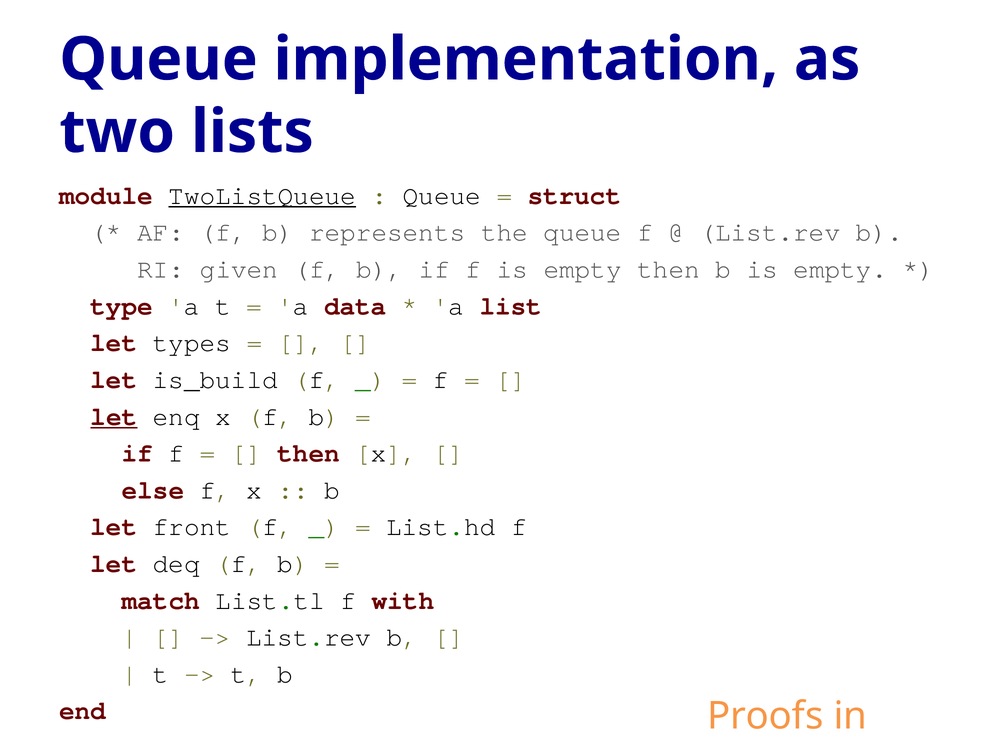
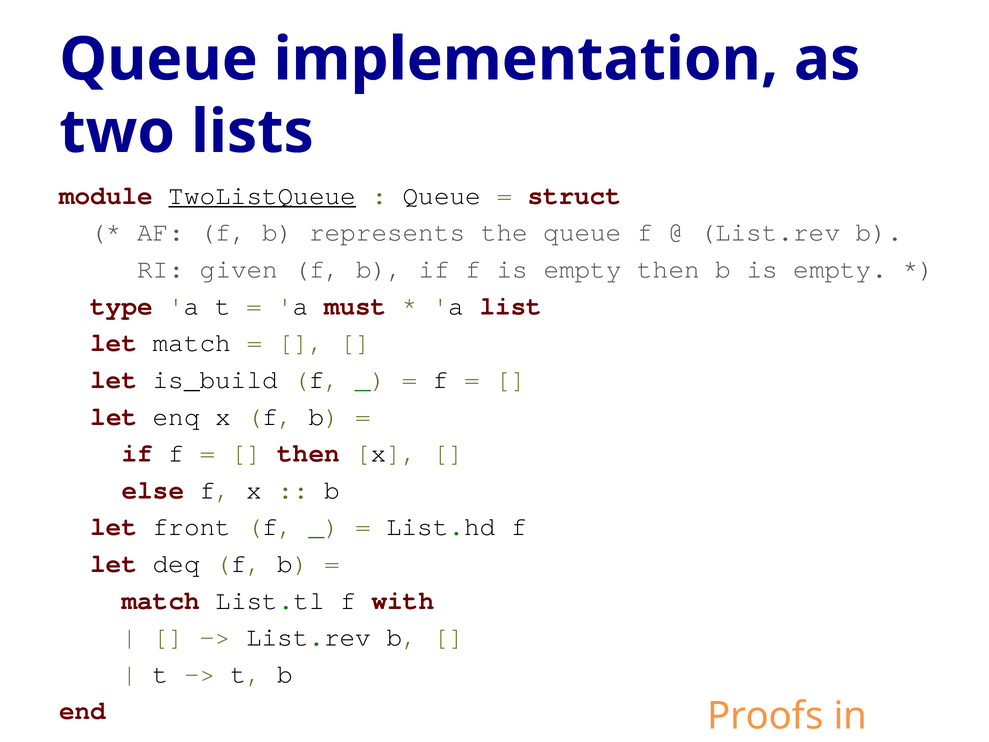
data: data -> must (355, 306)
let types: types -> match (192, 343)
let underline: present -> none (114, 416)
